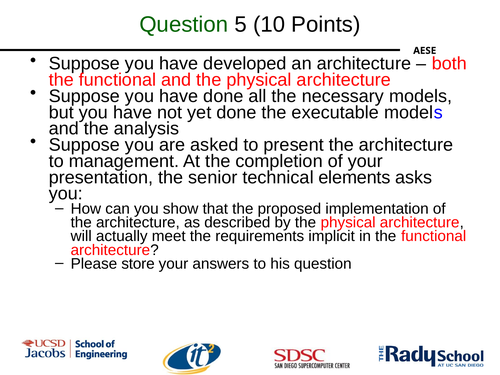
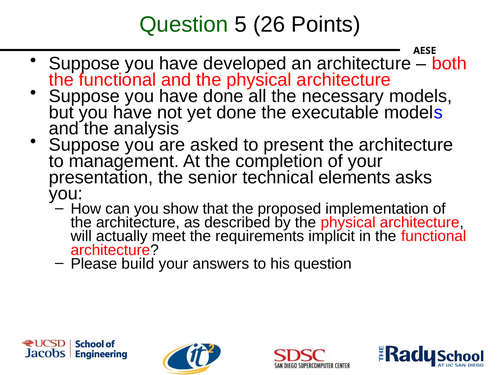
10: 10 -> 26 (269, 24)
store: store -> build (138, 264)
